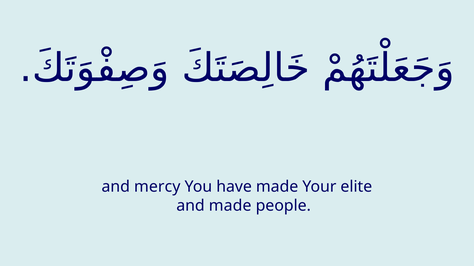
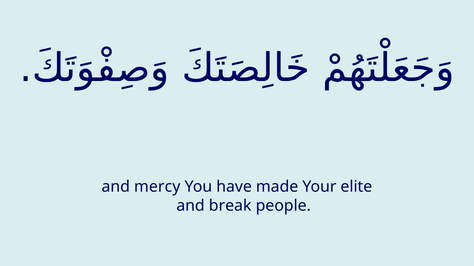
and made: made -> break (230, 206)
